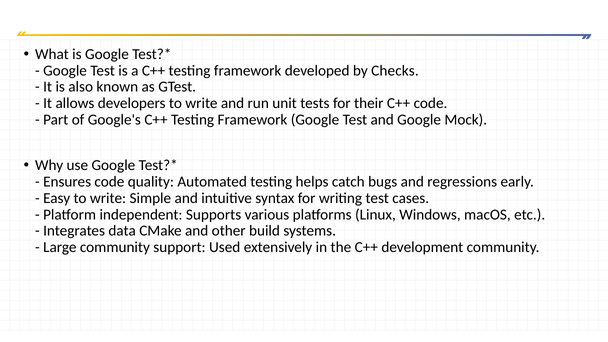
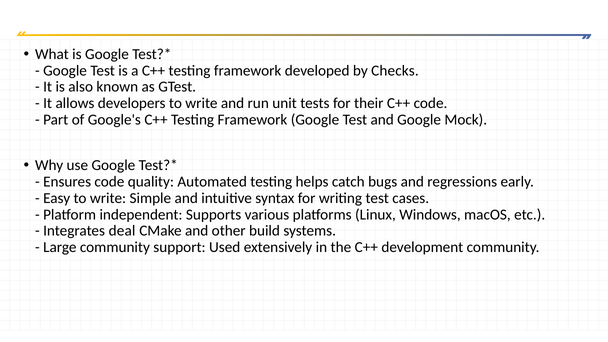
data: data -> deal (122, 231)
